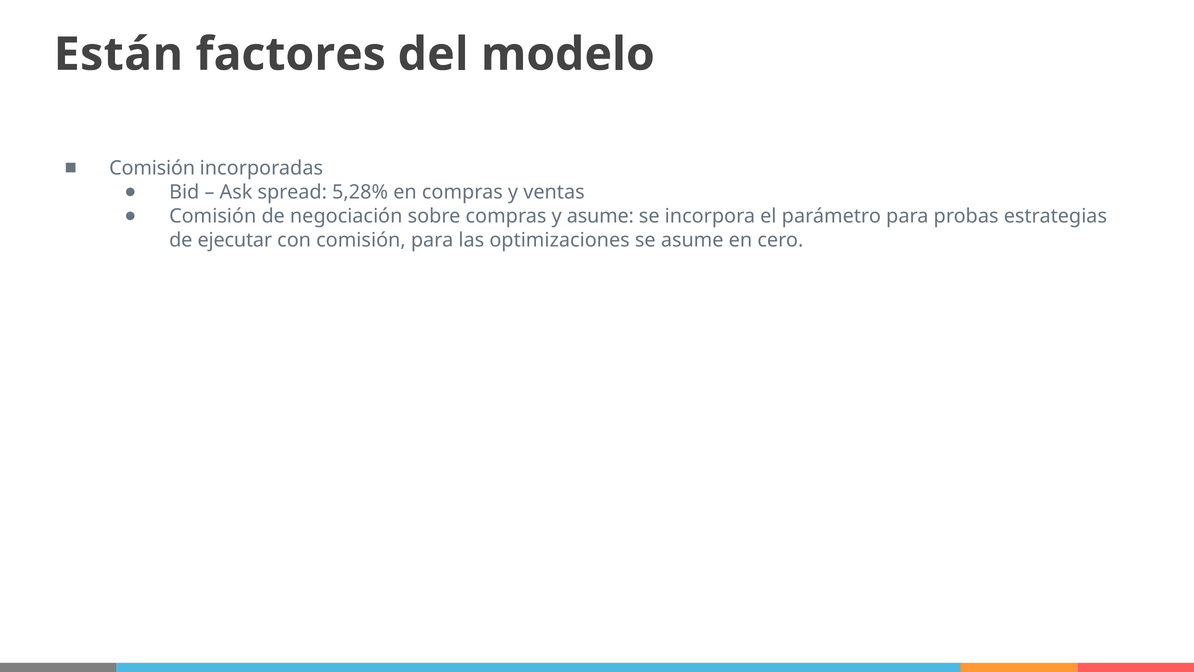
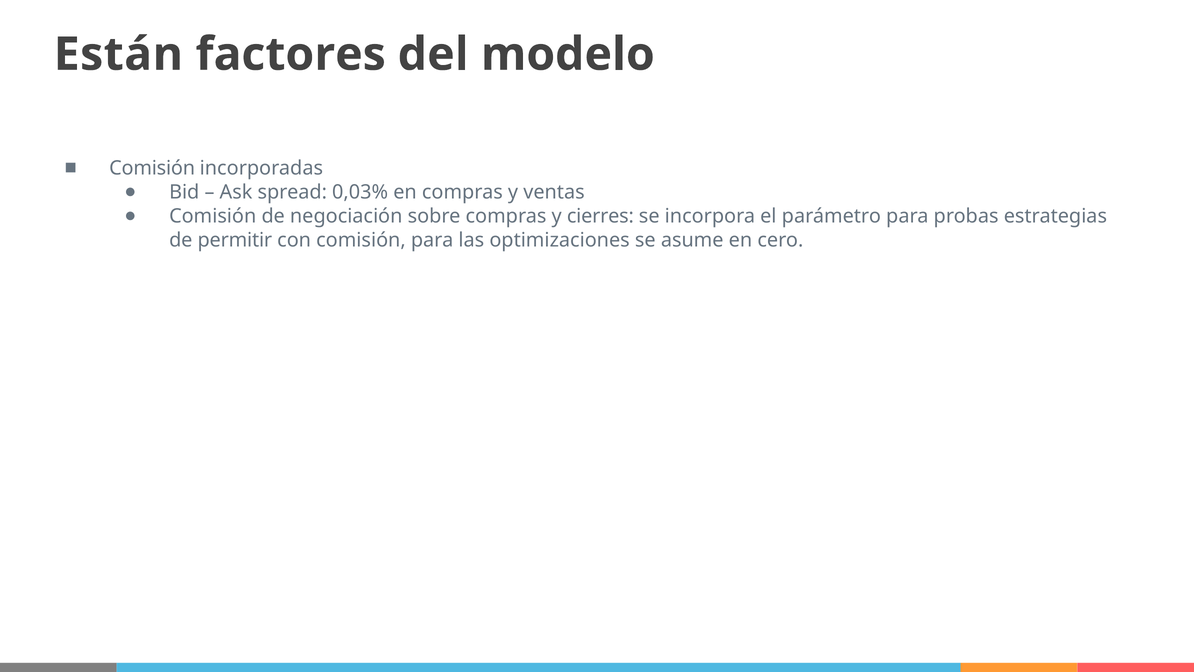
5,28%: 5,28% -> 0,03% (360, 192)
y asume: asume -> cierres (600, 216)
ejecutar: ejecutar -> permitir (235, 240)
